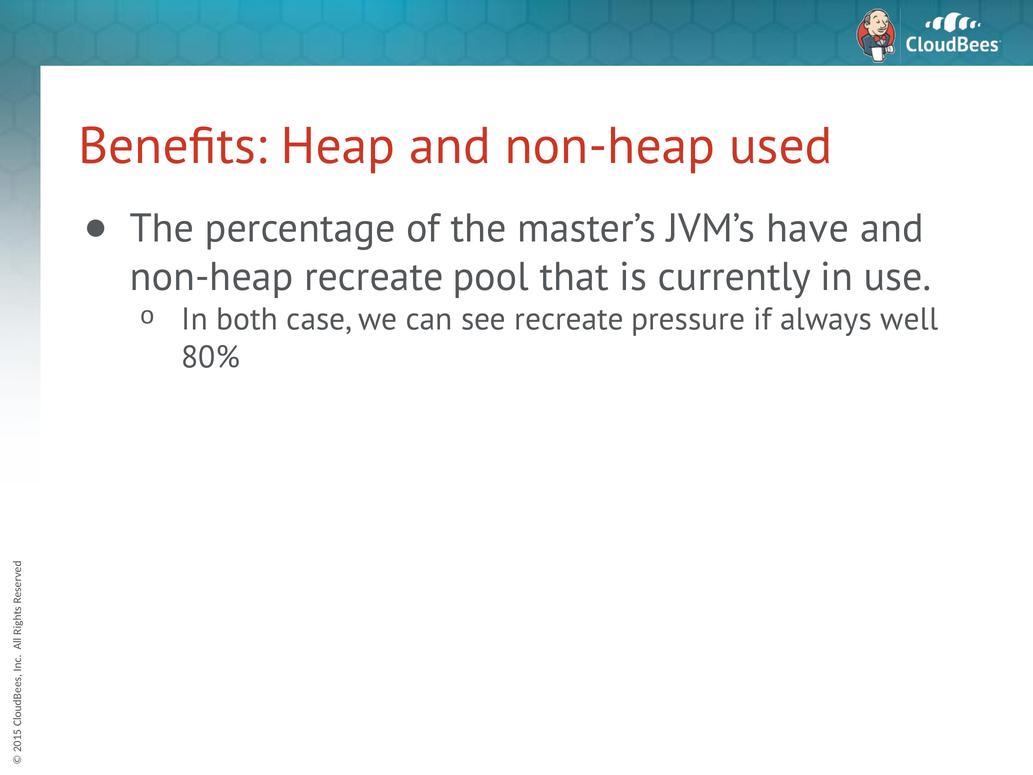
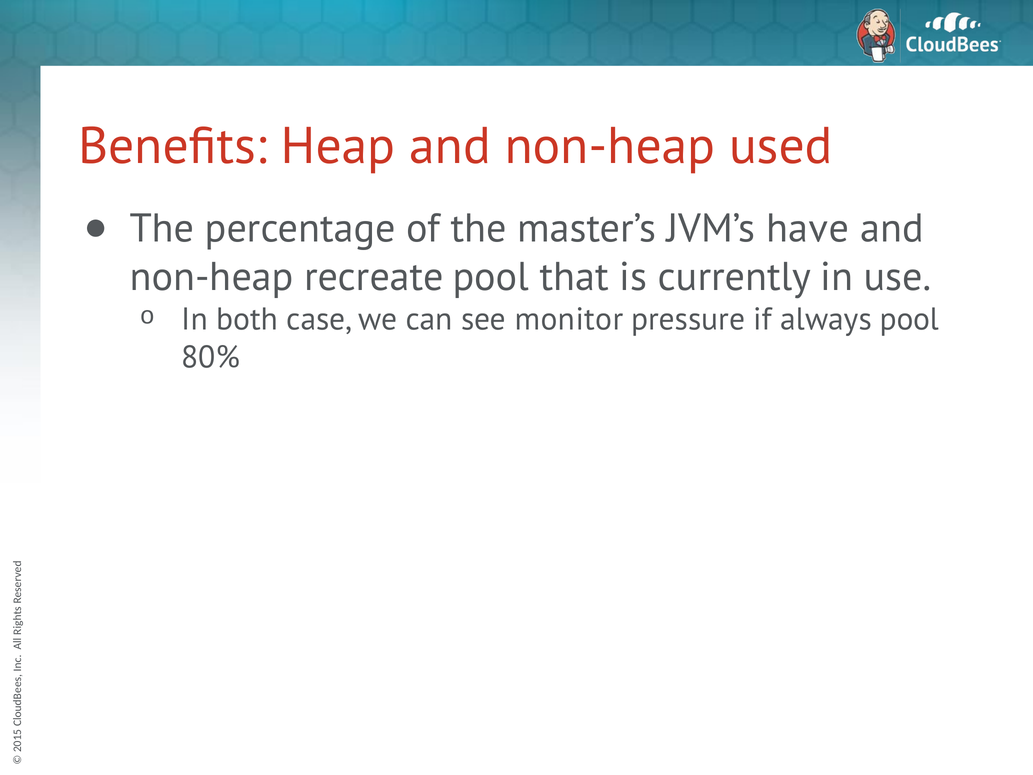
see recreate: recreate -> monitor (569, 319)
always well: well -> pool (909, 319)
